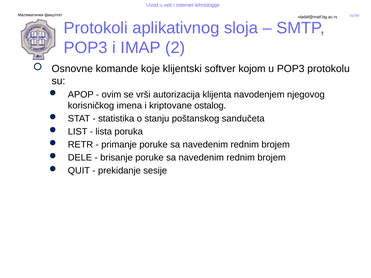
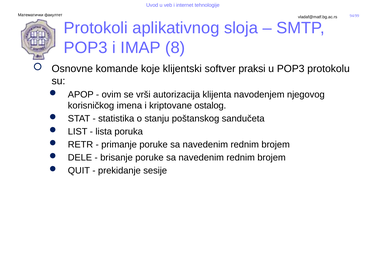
2: 2 -> 8 (175, 48)
kojom: kojom -> praksi (252, 69)
